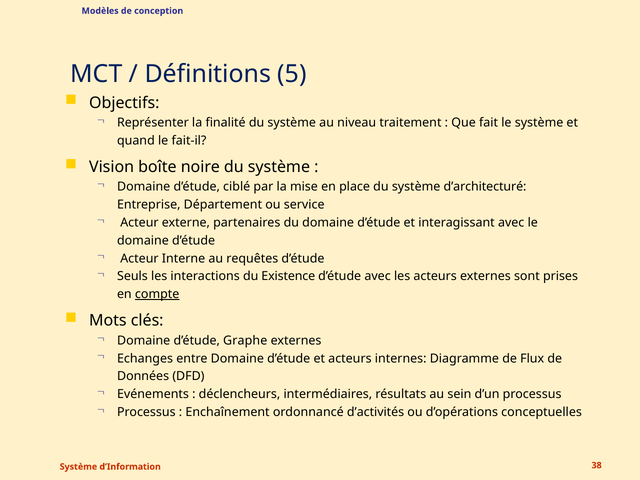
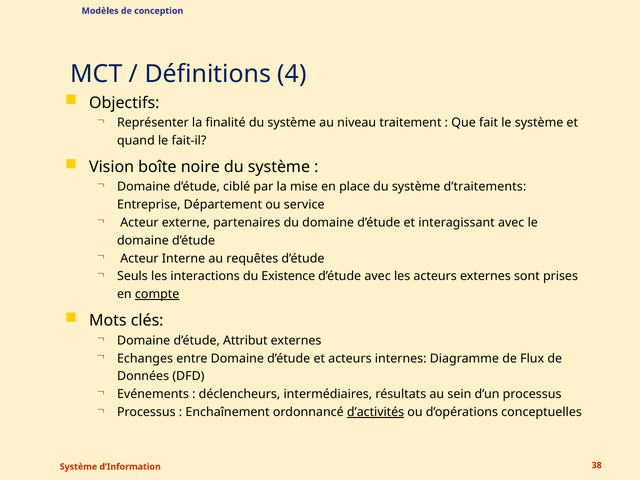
5: 5 -> 4 (292, 74)
d’architecturé: d’architecturé -> d’traitements (485, 187)
Graphe: Graphe -> Attribut (245, 341)
d’activités underline: none -> present (376, 412)
